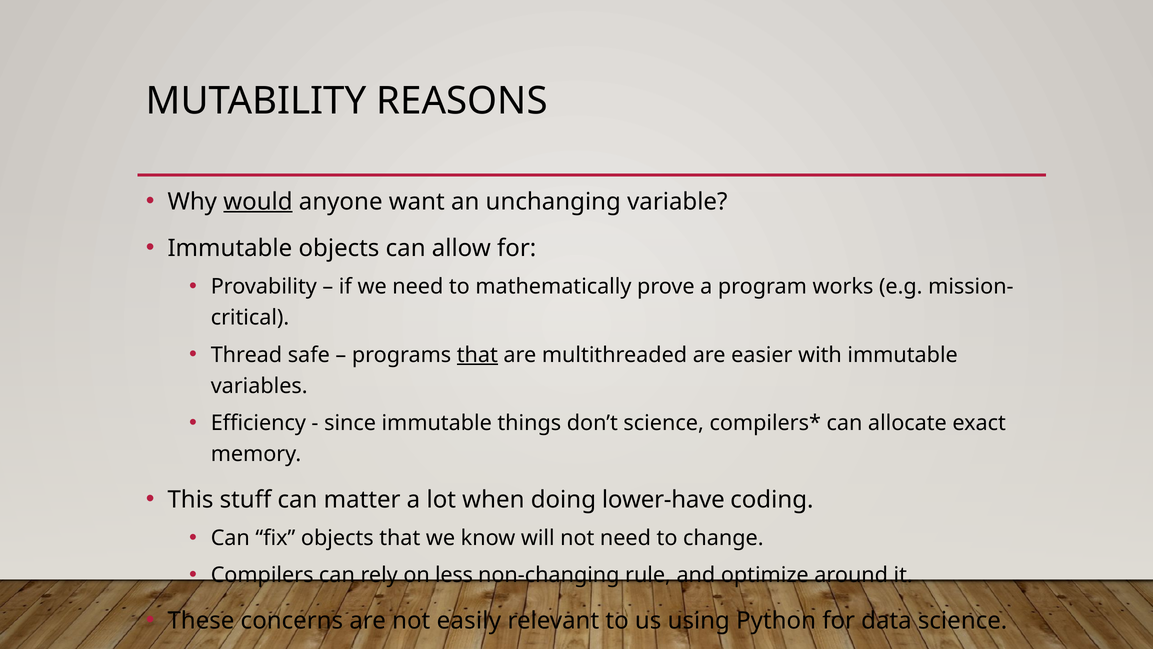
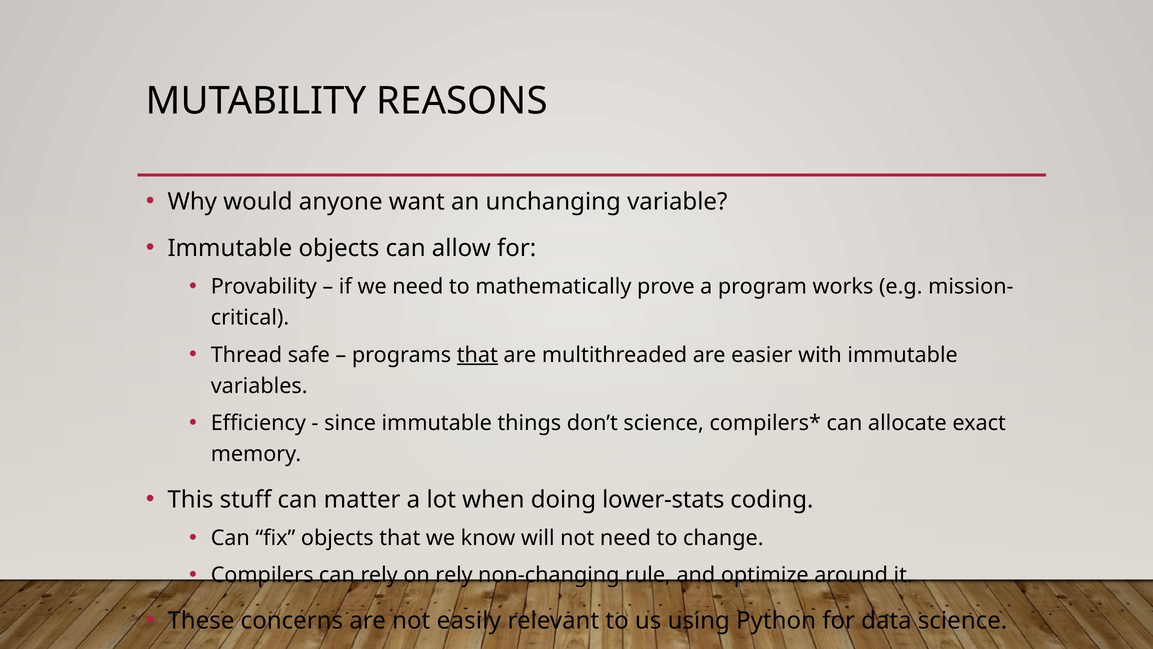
would underline: present -> none (258, 201)
lower-have: lower-have -> lower-stats (663, 499)
on less: less -> rely (454, 575)
